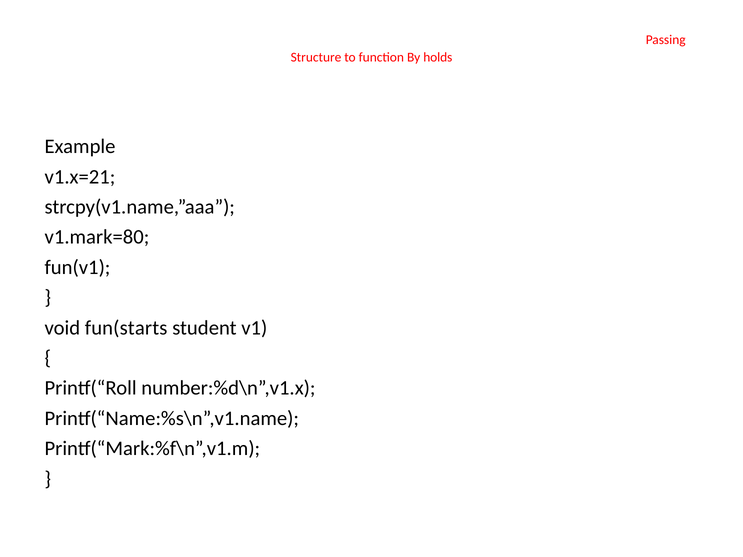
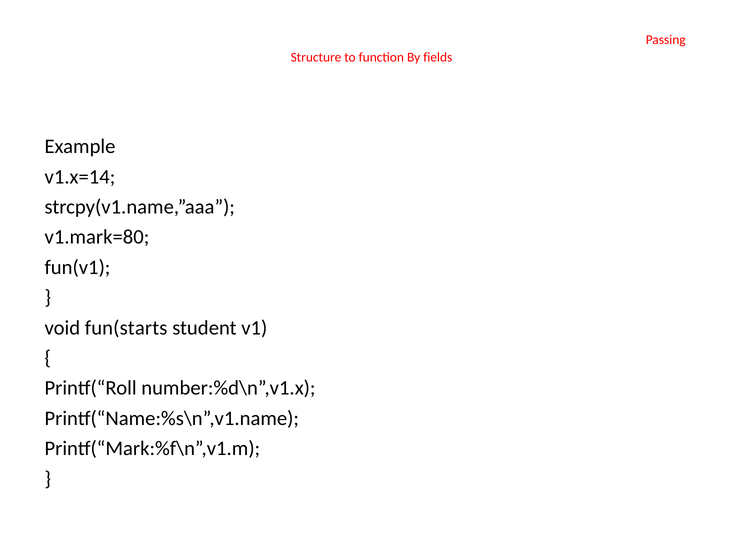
holds: holds -> fields (438, 58)
v1.x=21: v1.x=21 -> v1.x=14 (80, 177)
